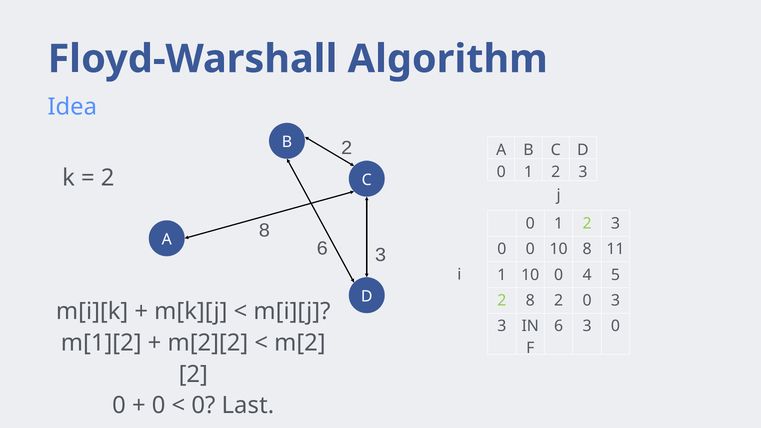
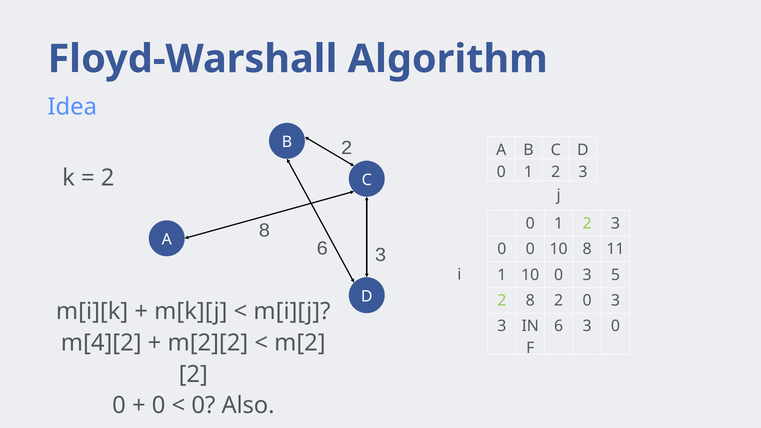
10 0 4: 4 -> 3 (587, 275)
m[1][2: m[1][2 -> m[4][2 (101, 343)
Last: Last -> Also (248, 406)
